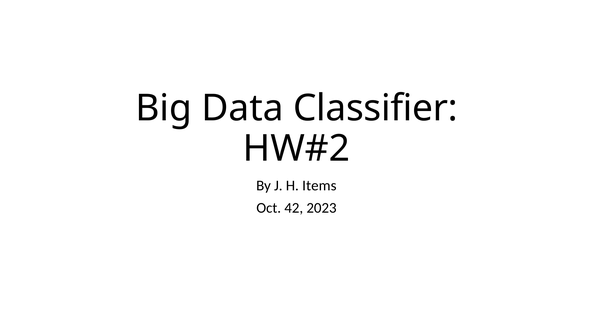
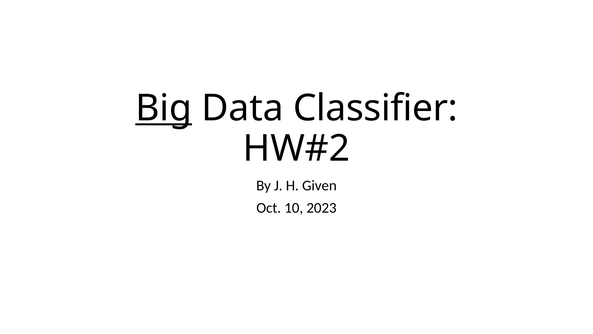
Big underline: none -> present (164, 108)
Items: Items -> Given (319, 185)
42: 42 -> 10 (294, 208)
